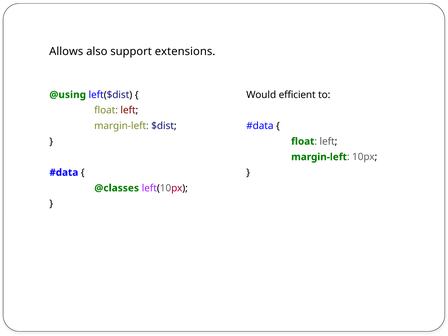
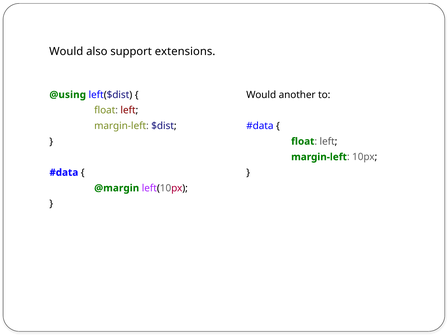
Allows: Allows -> Would (66, 51)
efficient: efficient -> another (297, 95)
@classes: @classes -> @margin (117, 188)
